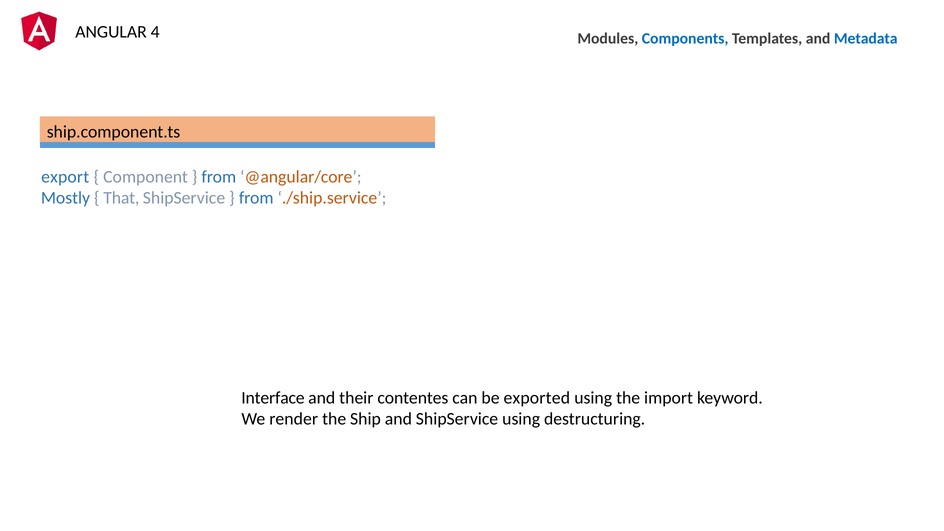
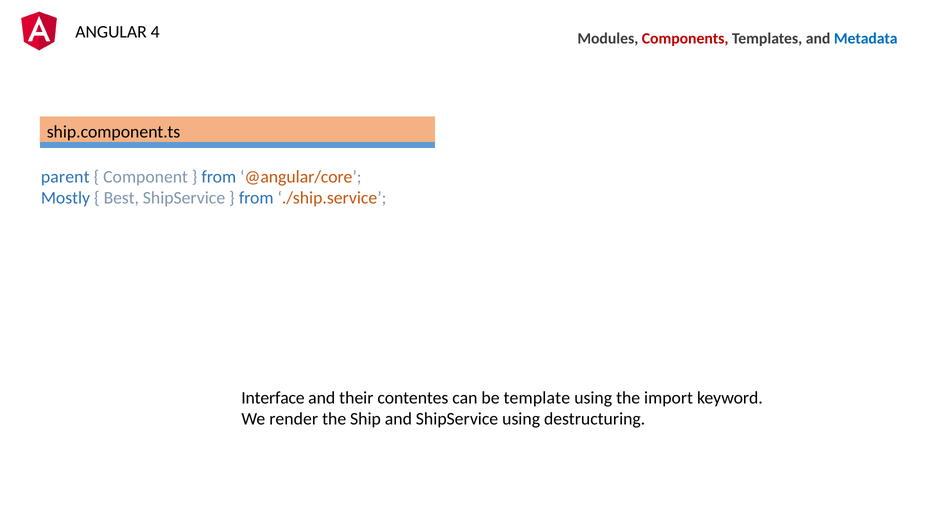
Components colour: blue -> red (685, 39)
export: export -> parent (65, 177)
That: That -> Best (121, 198)
exported: exported -> template (537, 398)
